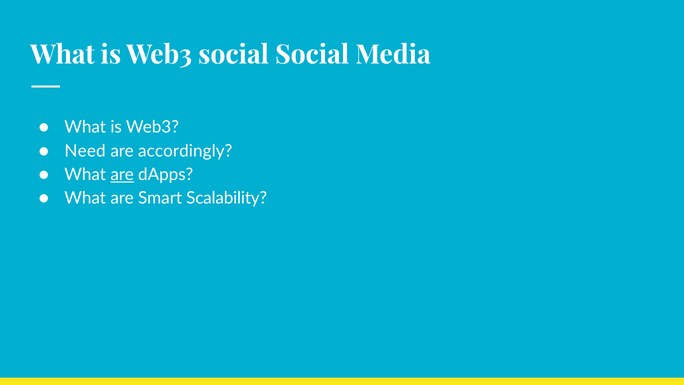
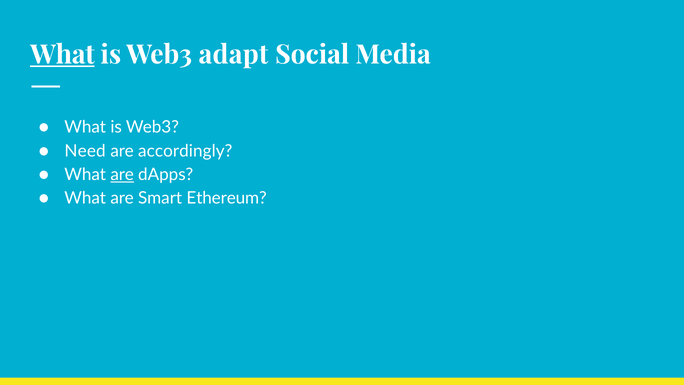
What underline: none -> present (62, 55)
Web3 social: social -> adapt (233, 55)
Scalability: Scalability -> Ethereum (227, 198)
